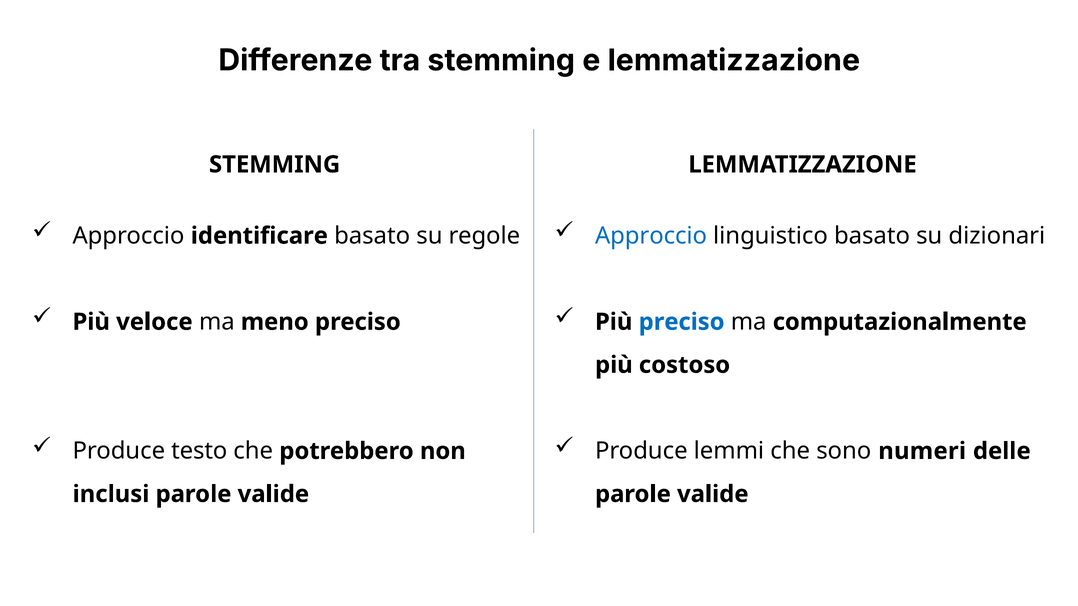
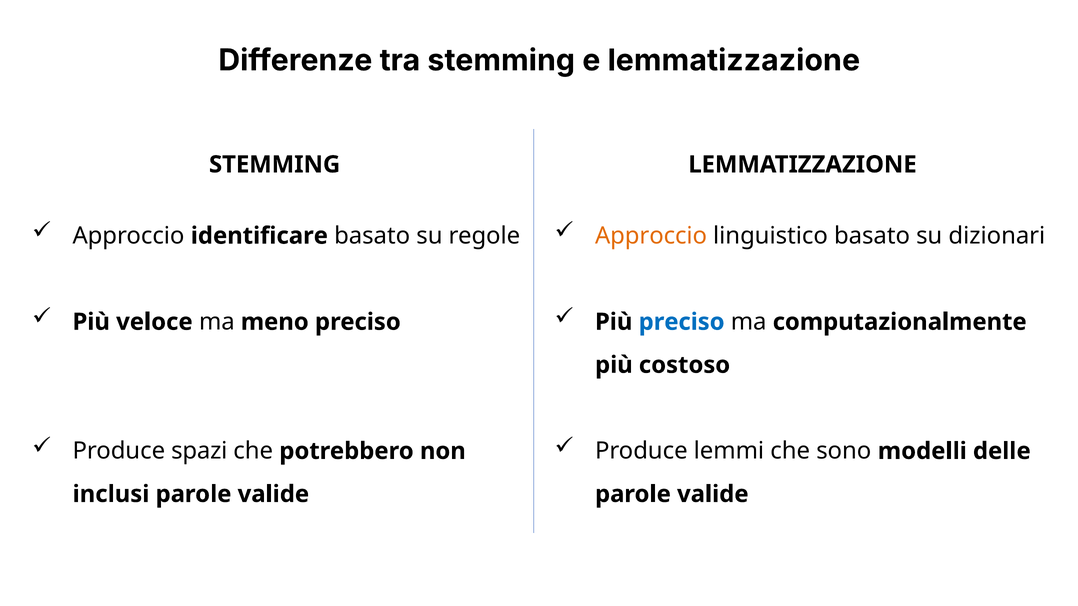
Approccio colour: blue -> orange (651, 236)
testo: testo -> spazi (199, 451)
numeri: numeri -> modelli (922, 451)
